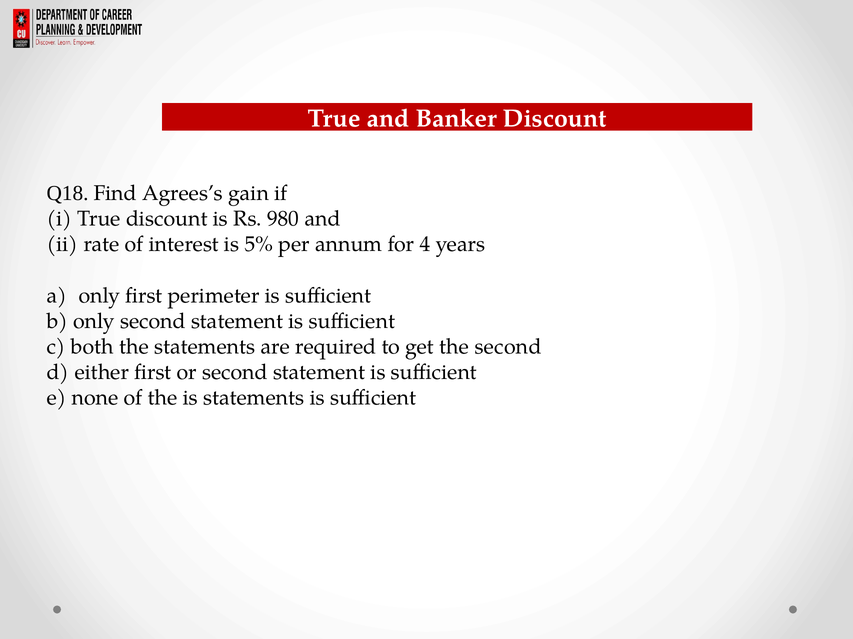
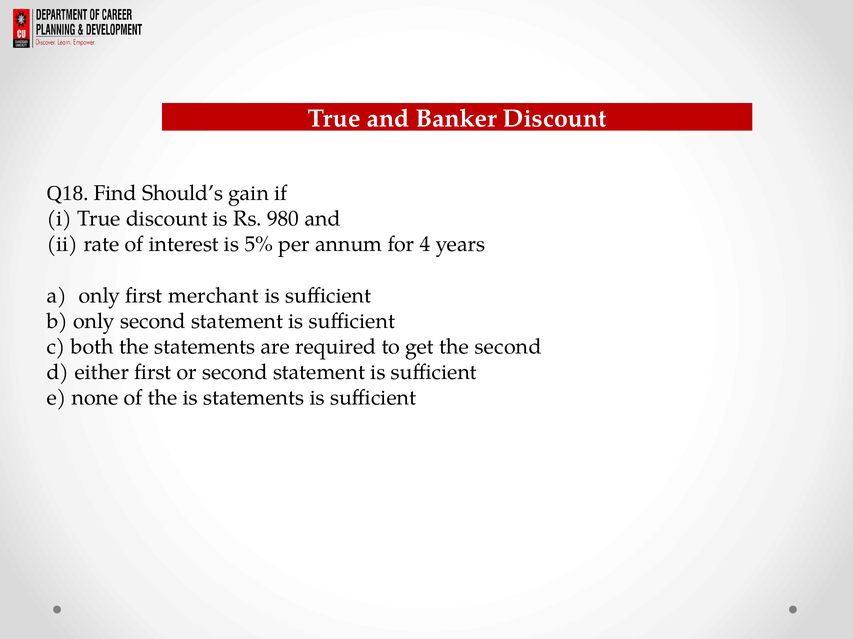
Agrees’s: Agrees’s -> Should’s (183, 194)
perimeter: perimeter -> merchant (213, 296)
